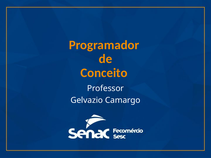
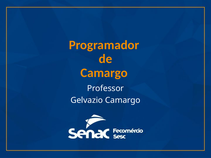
Conceito: Conceito -> Camargo (104, 73)
